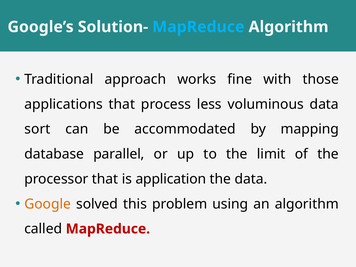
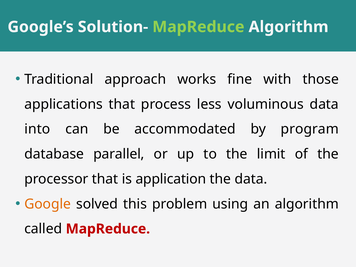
MapReduce colour: light blue -> light green (198, 27)
sort: sort -> into (37, 129)
mapping: mapping -> program (310, 129)
